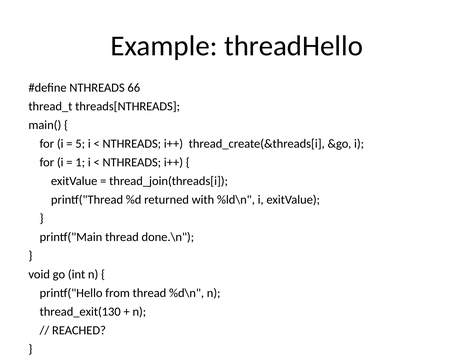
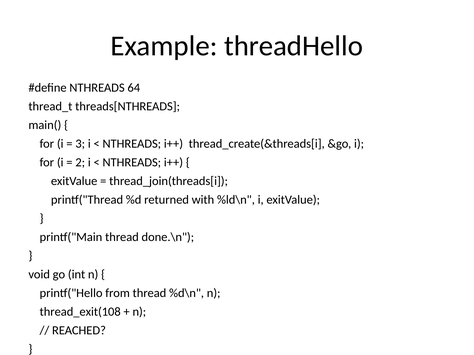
66: 66 -> 64 (134, 88)
5: 5 -> 3 (80, 144)
1: 1 -> 2 (80, 163)
thread_exit(130: thread_exit(130 -> thread_exit(108 (80, 312)
